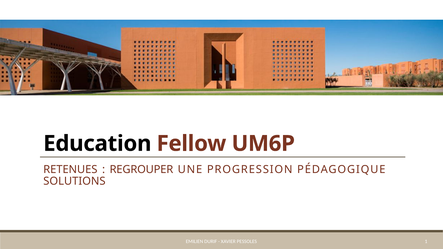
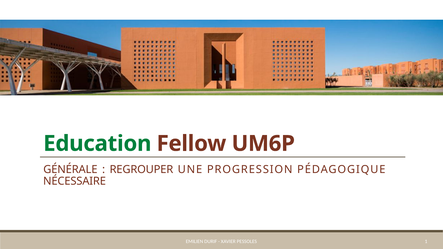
Education colour: black -> green (97, 144)
RETENUES: RETENUES -> GÉNÉRALE (70, 169)
SOLUTIONS: SOLUTIONS -> NÉCESSAIRE (75, 181)
